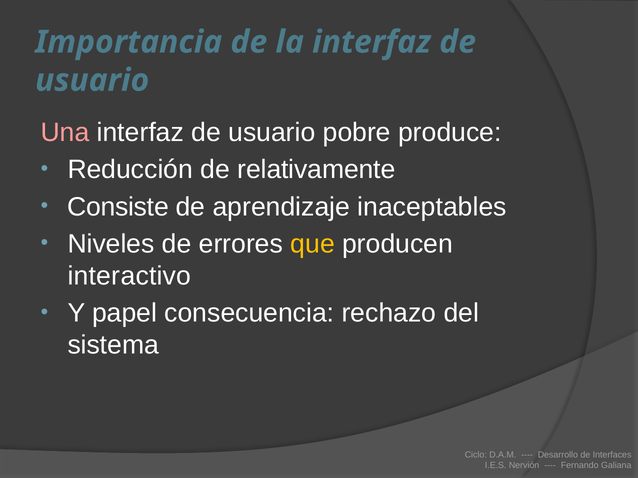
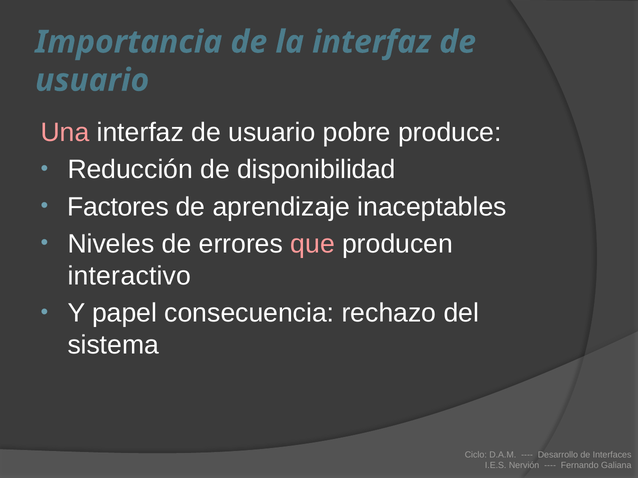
relativamente: relativamente -> disponibilidad (316, 170)
Consiste: Consiste -> Factores (118, 207)
que colour: yellow -> pink (313, 244)
